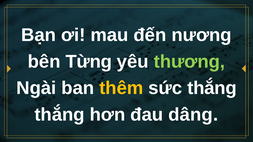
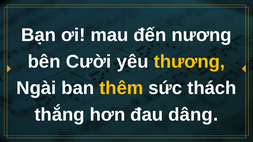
Từng: Từng -> Cười (89, 62)
thương colour: light green -> yellow (189, 62)
sức thắng: thắng -> thách (212, 88)
